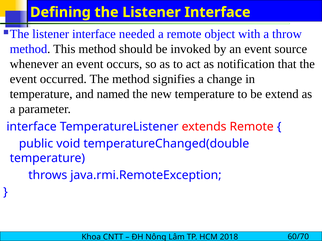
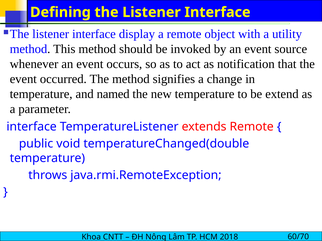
needed: needed -> display (137, 34)
throw: throw -> utility (287, 34)
